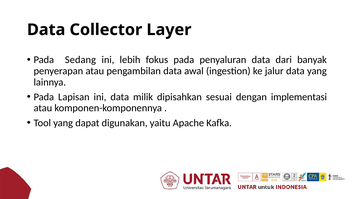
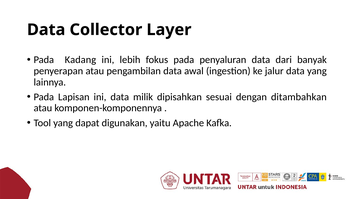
Sedang: Sedang -> Kadang (80, 60)
implementasi: implementasi -> ditambahkan (299, 97)
